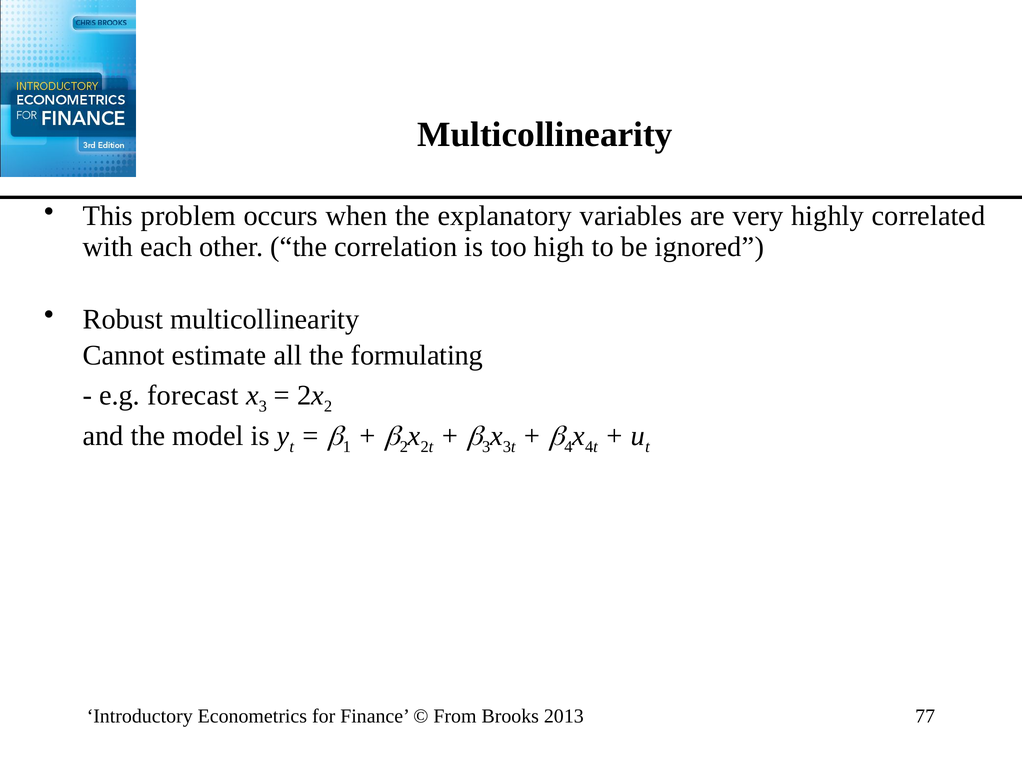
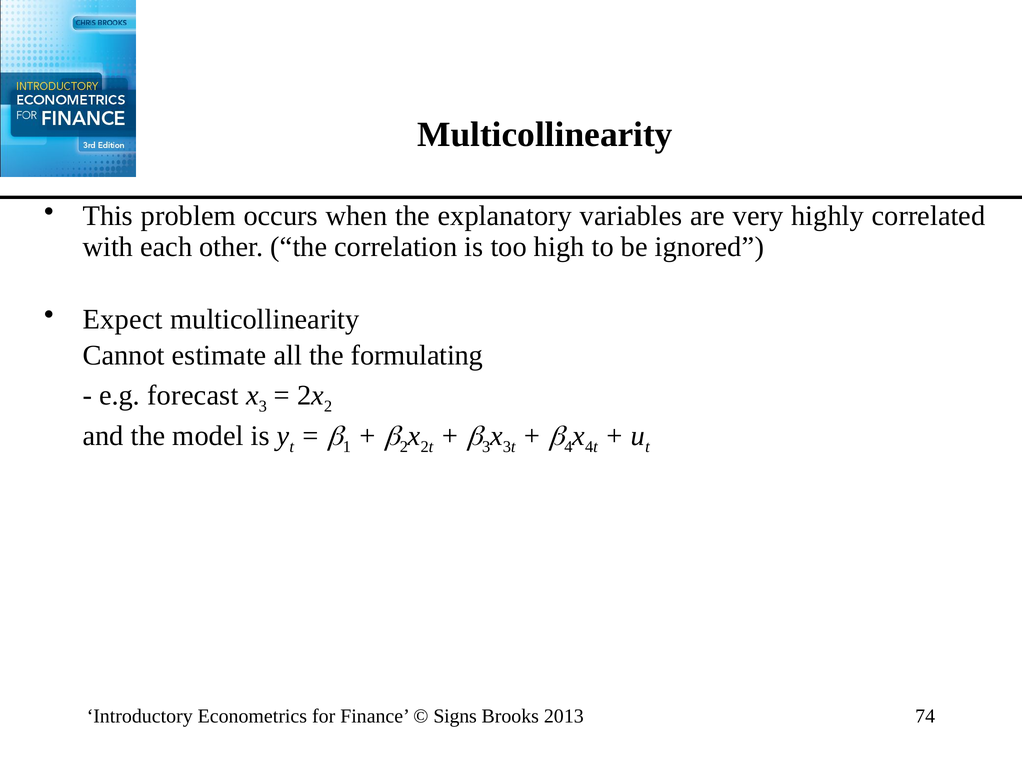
Robust: Robust -> Expect (123, 319)
From: From -> Signs (455, 717)
77: 77 -> 74 (925, 717)
